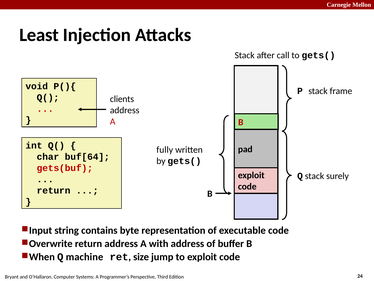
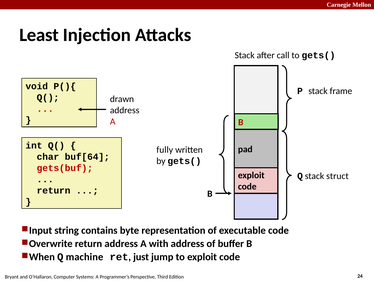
clients: clients -> drawn (122, 99)
surely: surely -> struct (337, 176)
size: size -> just (141, 256)
